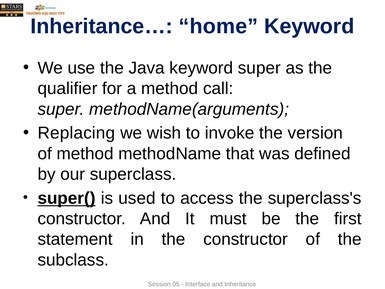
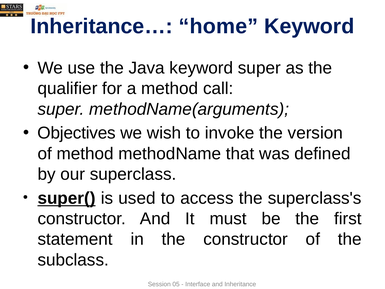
Replacing: Replacing -> Objectives (77, 133)
